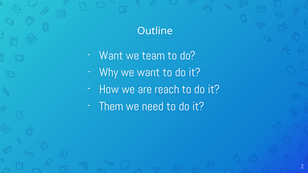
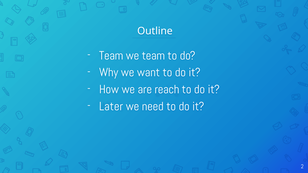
Want: Want -> Team (111, 56)
Them: Them -> Later (111, 107)
